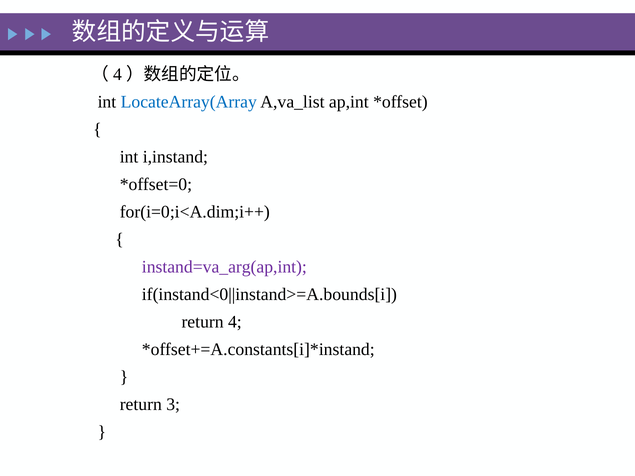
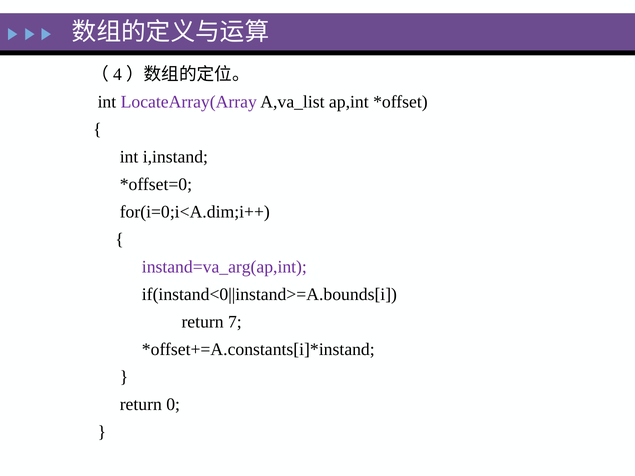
LocateArray(Array colour: blue -> purple (189, 102)
4: 4 -> 7 (235, 322)
3: 3 -> 0 (173, 405)
